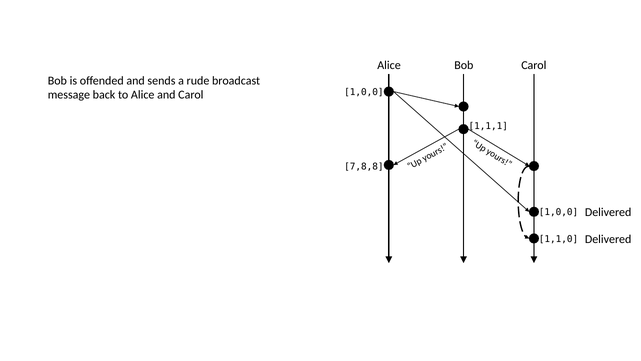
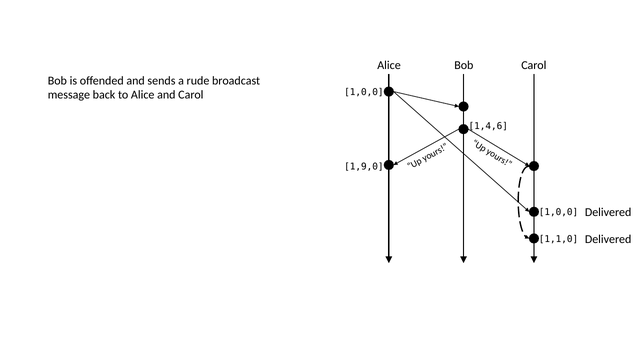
1,1,1: 1,1,1 -> 1,4,6 (488, 126)
7,8,8: 7,8,8 -> 1,9,0 (364, 166)
